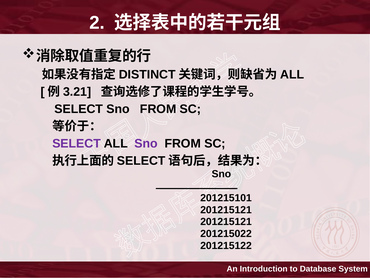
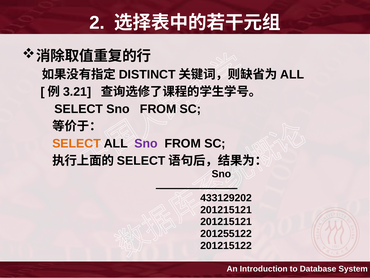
SELECT colour: purple -> orange (77, 143)
201215101: 201215101 -> 433129202 (226, 198)
201215022: 201215022 -> 201255122 (226, 233)
